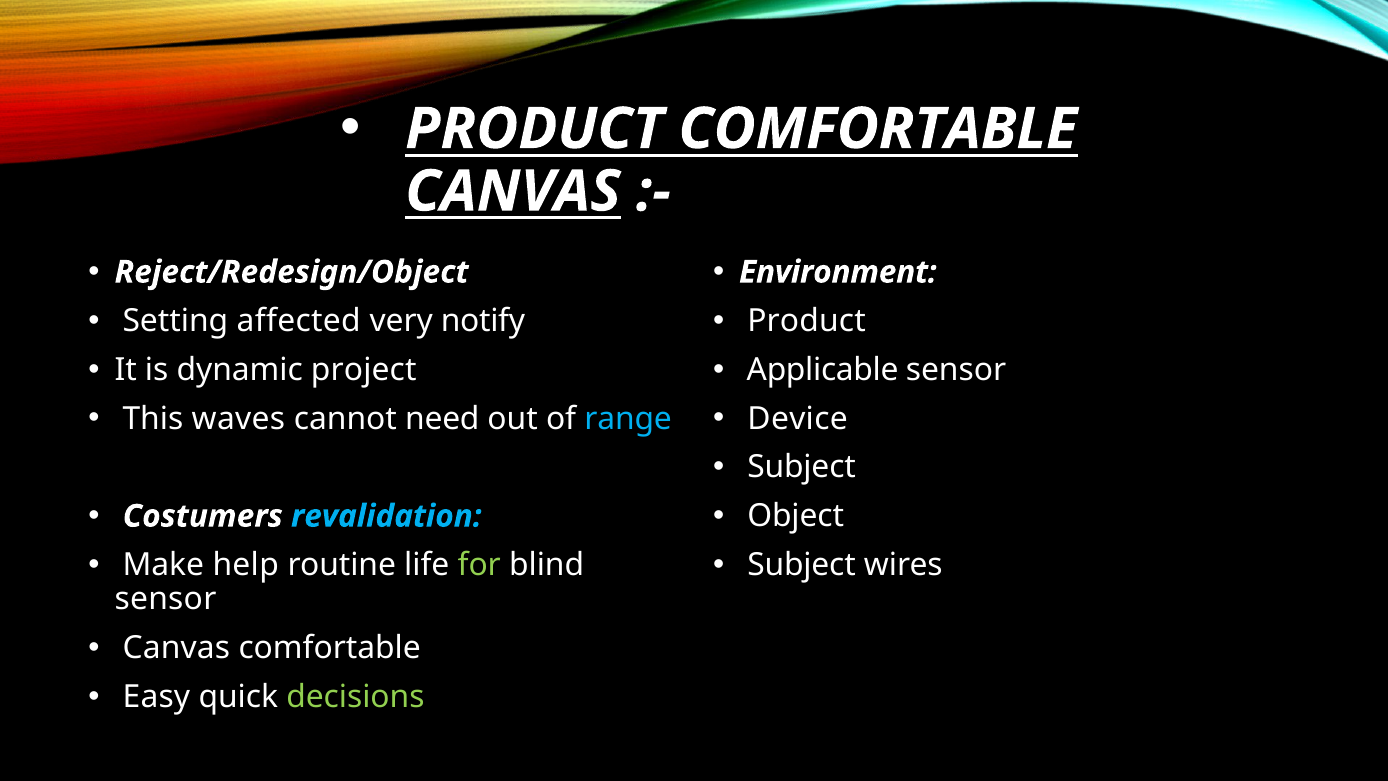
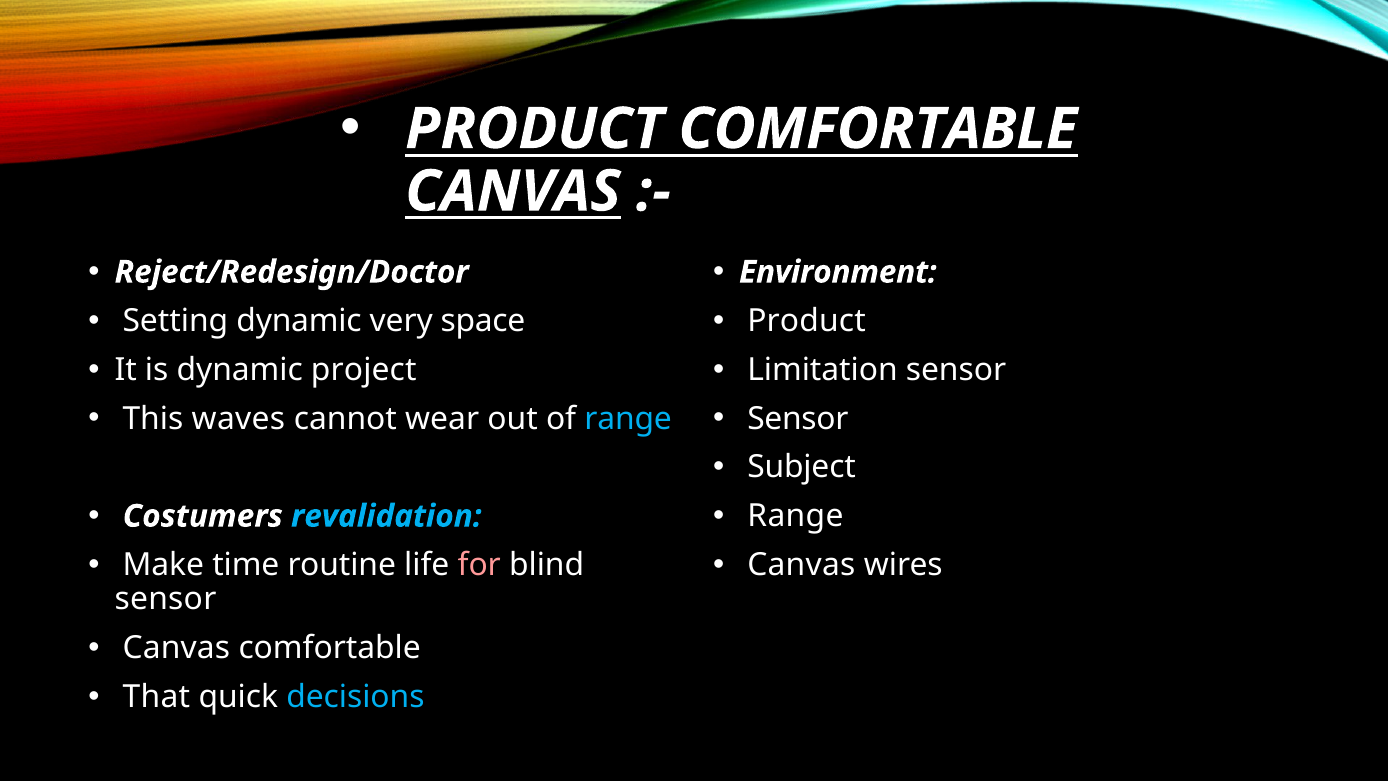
Reject/Redesign/Object: Reject/Redesign/Object -> Reject/Redesign/Doctor (292, 272)
Setting affected: affected -> dynamic (299, 321)
notify: notify -> space (483, 321)
Applicable: Applicable -> Limitation (823, 370)
need: need -> wear (442, 418)
Device: Device -> Sensor (798, 418)
Object: Object -> Range (796, 516)
help: help -> time (246, 565)
for colour: light green -> pink (479, 565)
Subject: Subject -> Canvas (801, 565)
Easy: Easy -> That (156, 697)
decisions colour: light green -> light blue (355, 697)
